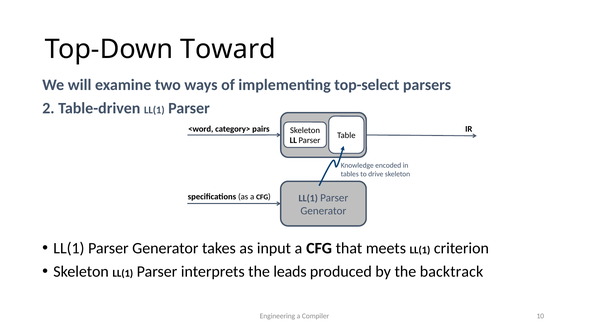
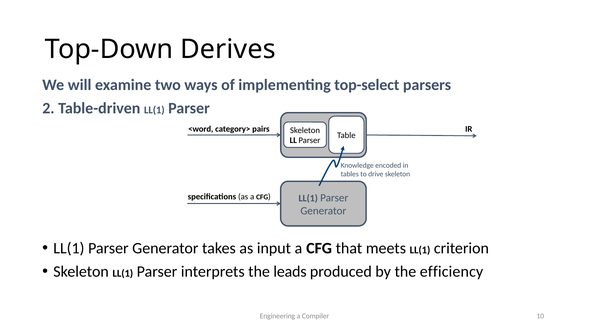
Toward: Toward -> Derives (228, 49)
backtrack: backtrack -> efficiency (452, 272)
